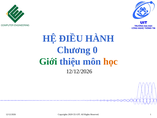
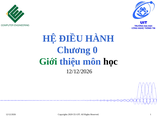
học colour: orange -> black (110, 61)
